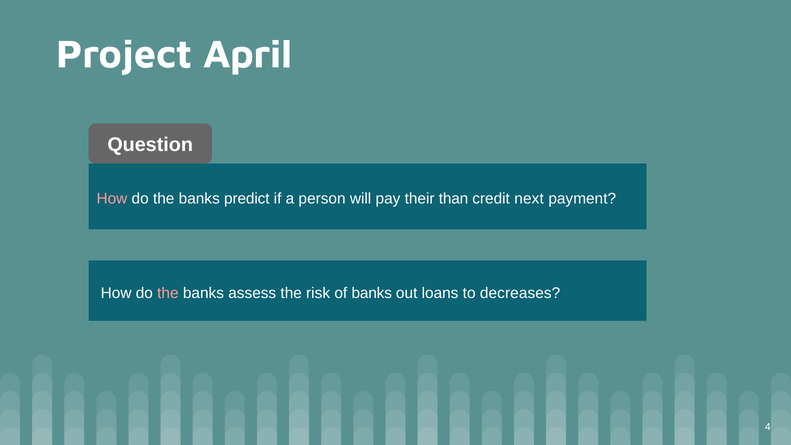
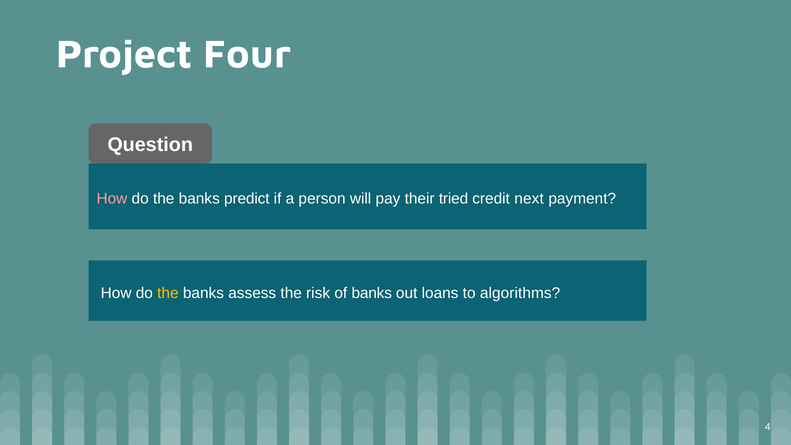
April: April -> Four (247, 54)
than: than -> tried (454, 199)
the colour: pink -> yellow (168, 293)
decreases: decreases -> algorithms (520, 293)
